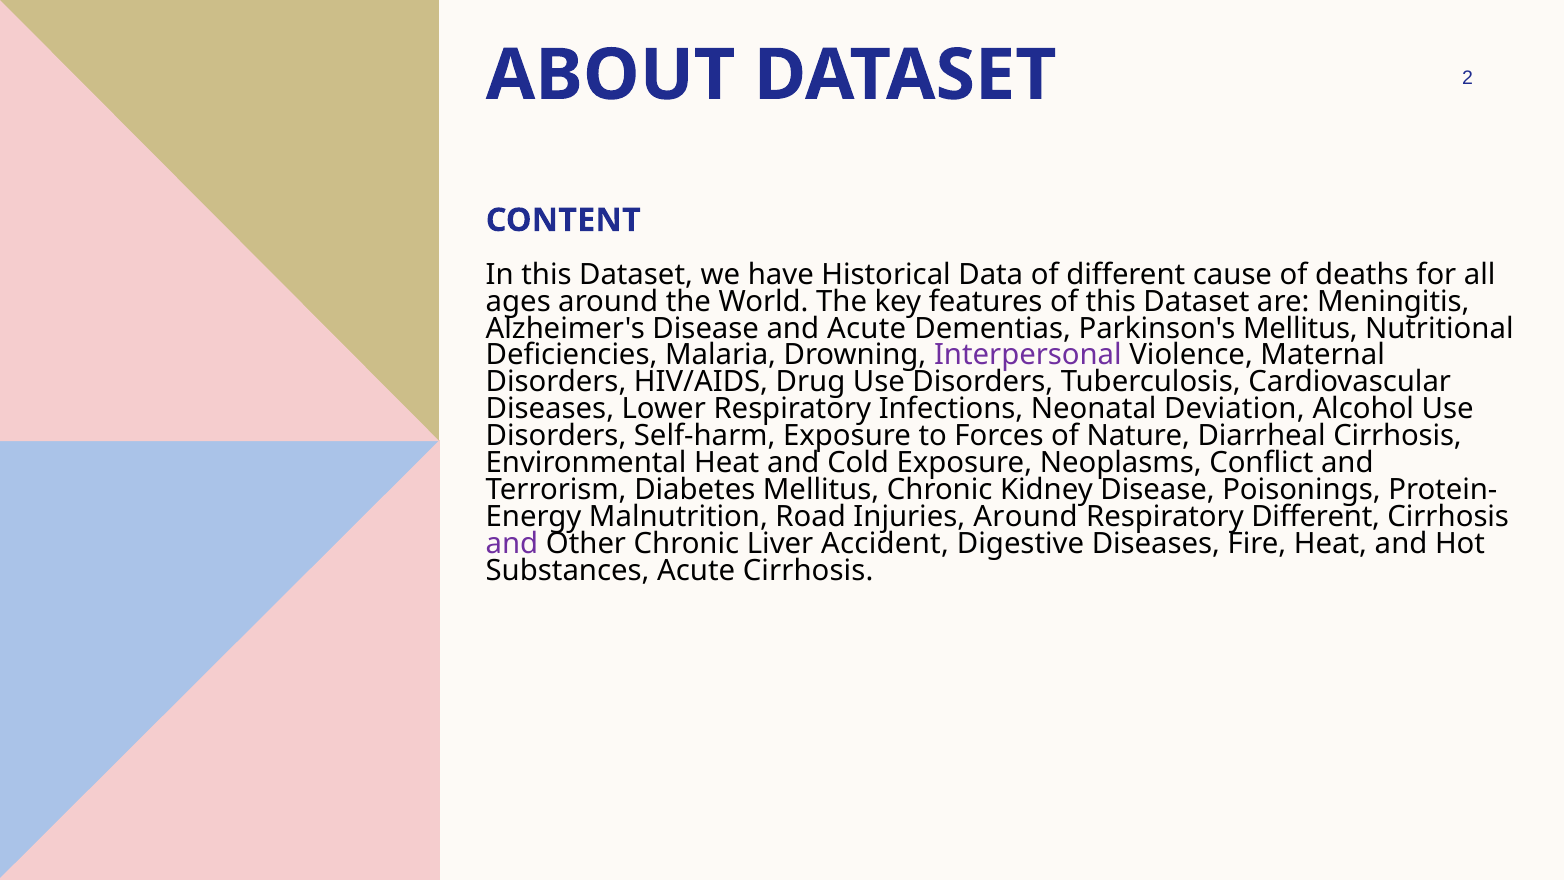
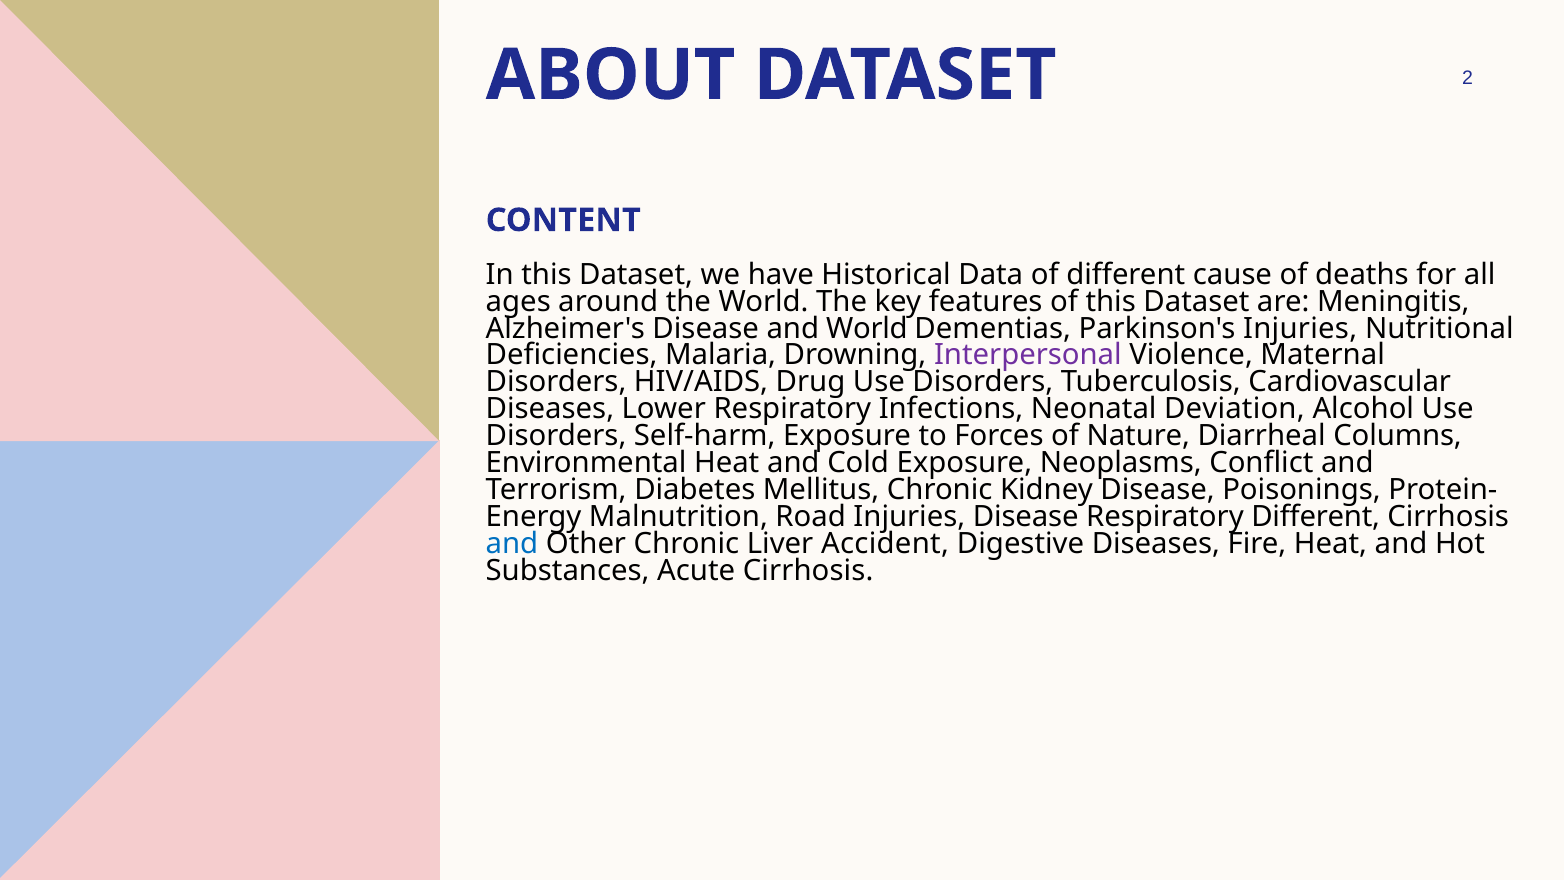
and Acute: Acute -> World (867, 328)
Parkinson's Mellitus: Mellitus -> Injuries (1300, 328)
Diarrheal Cirrhosis: Cirrhosis -> Columns (1398, 436)
Injuries Around: Around -> Disease (1026, 516)
and colour: purple -> blue (512, 543)
